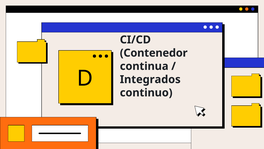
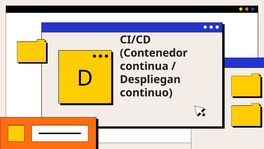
Integrados: Integrados -> Despliegan (150, 79)
